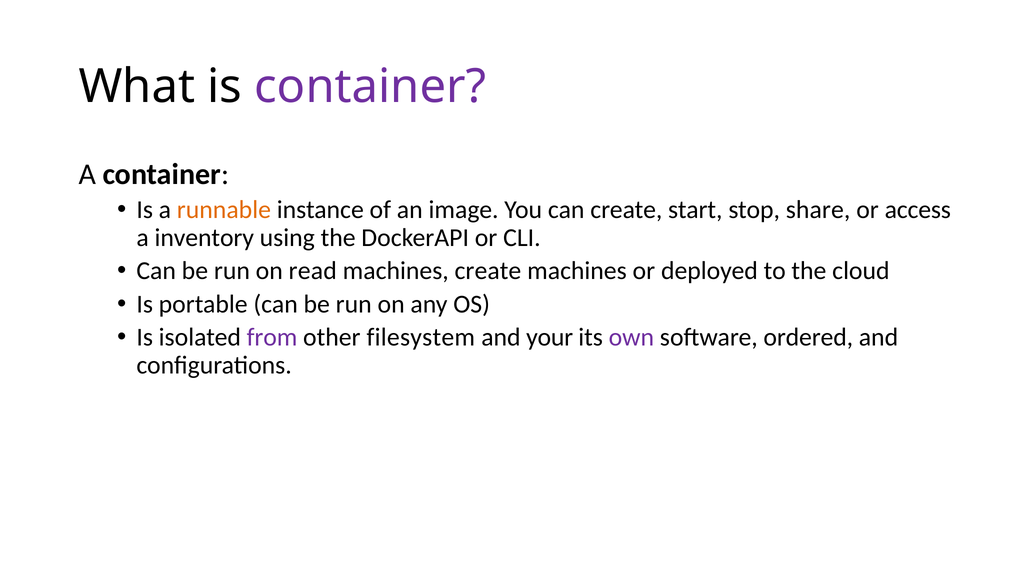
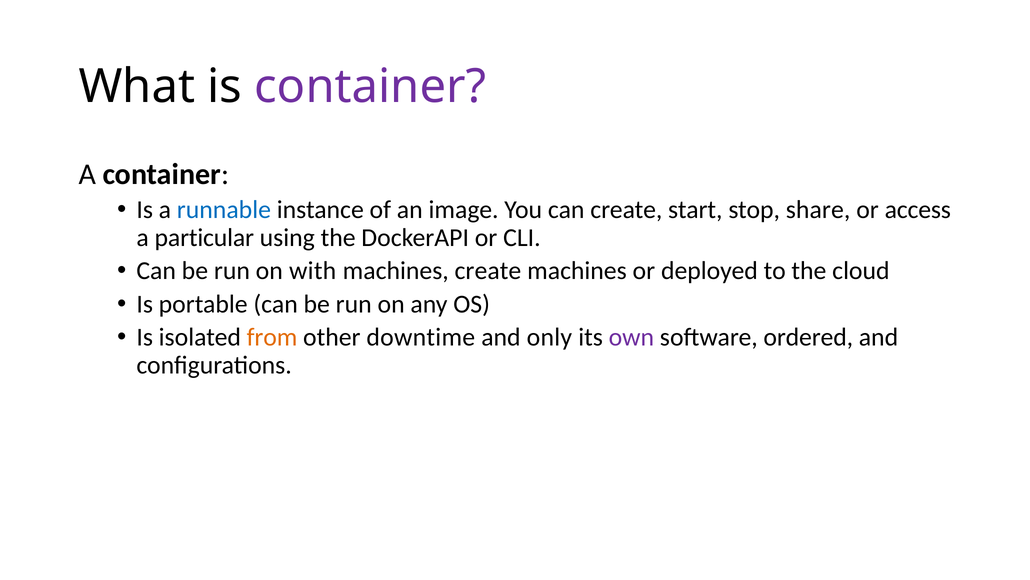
runnable colour: orange -> blue (224, 210)
inventory: inventory -> particular (204, 237)
read: read -> with (313, 271)
from colour: purple -> orange (272, 337)
filesystem: filesystem -> downtime (421, 337)
your: your -> only (549, 337)
